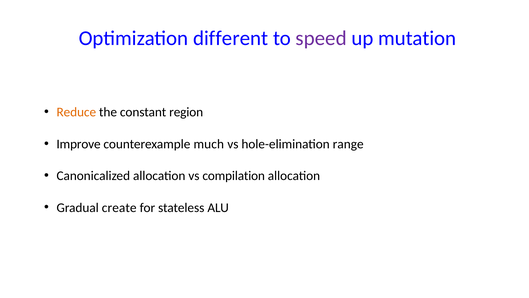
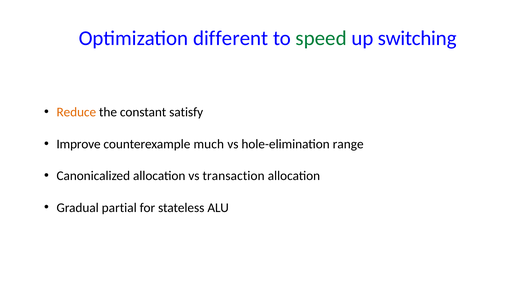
speed colour: purple -> green (321, 38)
mutation: mutation -> switching (417, 38)
region: region -> satisfy (186, 112)
compilation: compilation -> transaction (234, 176)
create: create -> partial (119, 207)
